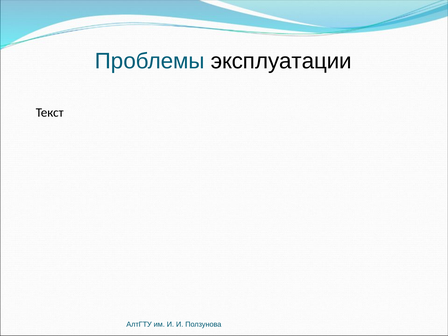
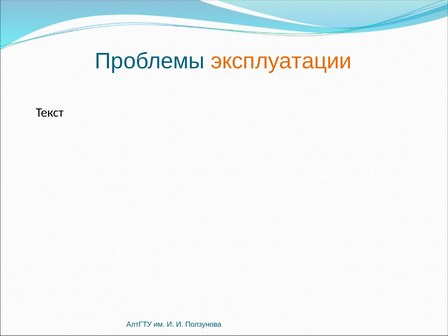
эксплуатации colour: black -> orange (281, 61)
